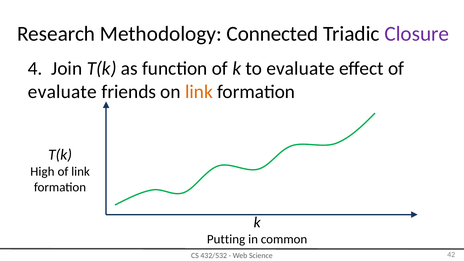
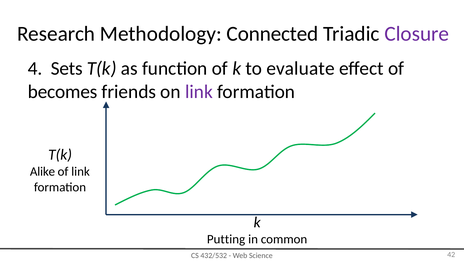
Join: Join -> Sets (67, 68)
evaluate: evaluate -> becomes (63, 92)
link colour: orange -> purple (199, 92)
High: High -> Alike (43, 172)
